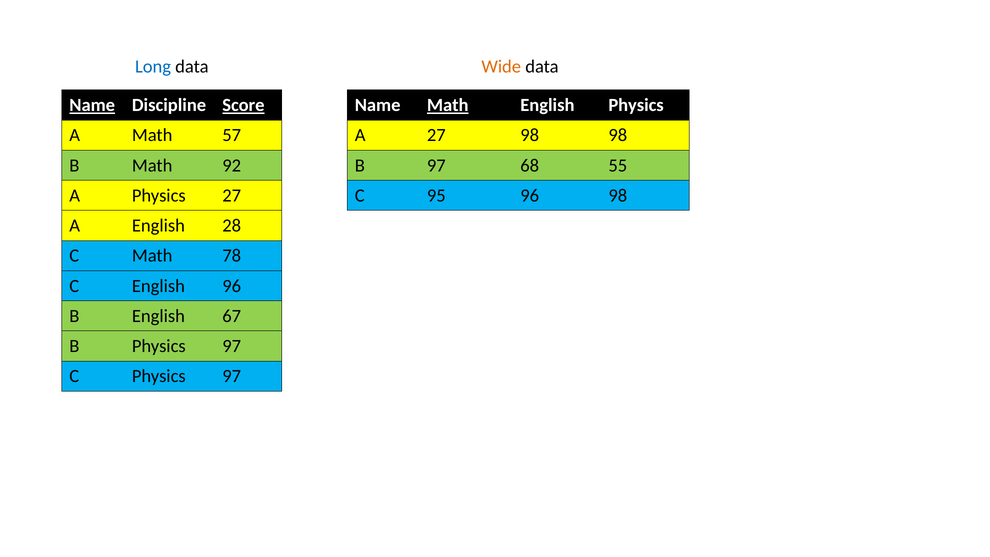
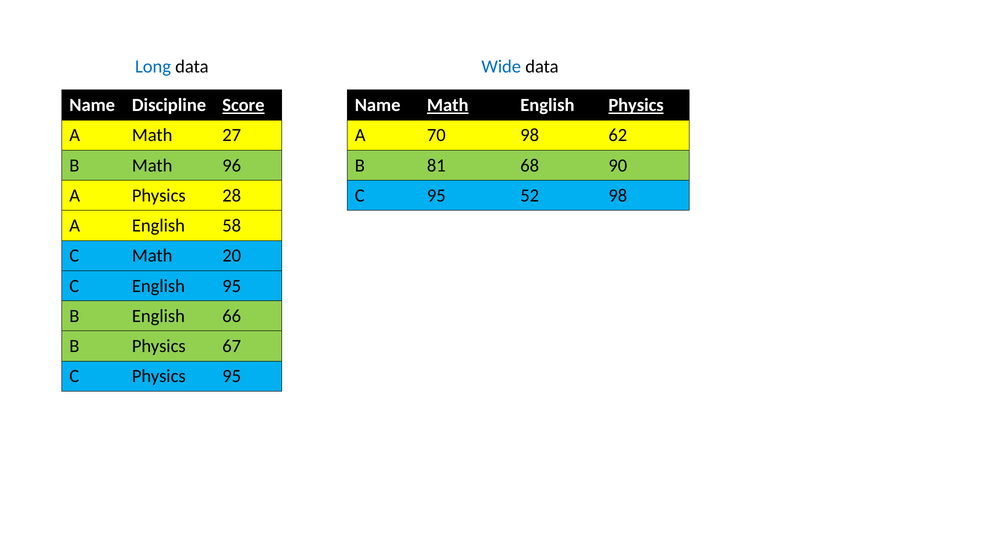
Wide colour: orange -> blue (501, 67)
Name underline: present -> none (92, 105)
Physics underline: none -> present (636, 105)
57: 57 -> 27 (232, 135)
A 27: 27 -> 70 (436, 135)
98 98: 98 -> 62 (618, 135)
92: 92 -> 96 (232, 165)
B 97: 97 -> 81 (436, 165)
55: 55 -> 90 (618, 165)
Physics 27: 27 -> 28 (232, 196)
95 96: 96 -> 52 (530, 196)
28: 28 -> 58 (232, 226)
78: 78 -> 20 (232, 256)
English 96: 96 -> 95 (232, 286)
67: 67 -> 66 (232, 316)
B Physics 97: 97 -> 67 (232, 346)
C Physics 97: 97 -> 95 (232, 376)
